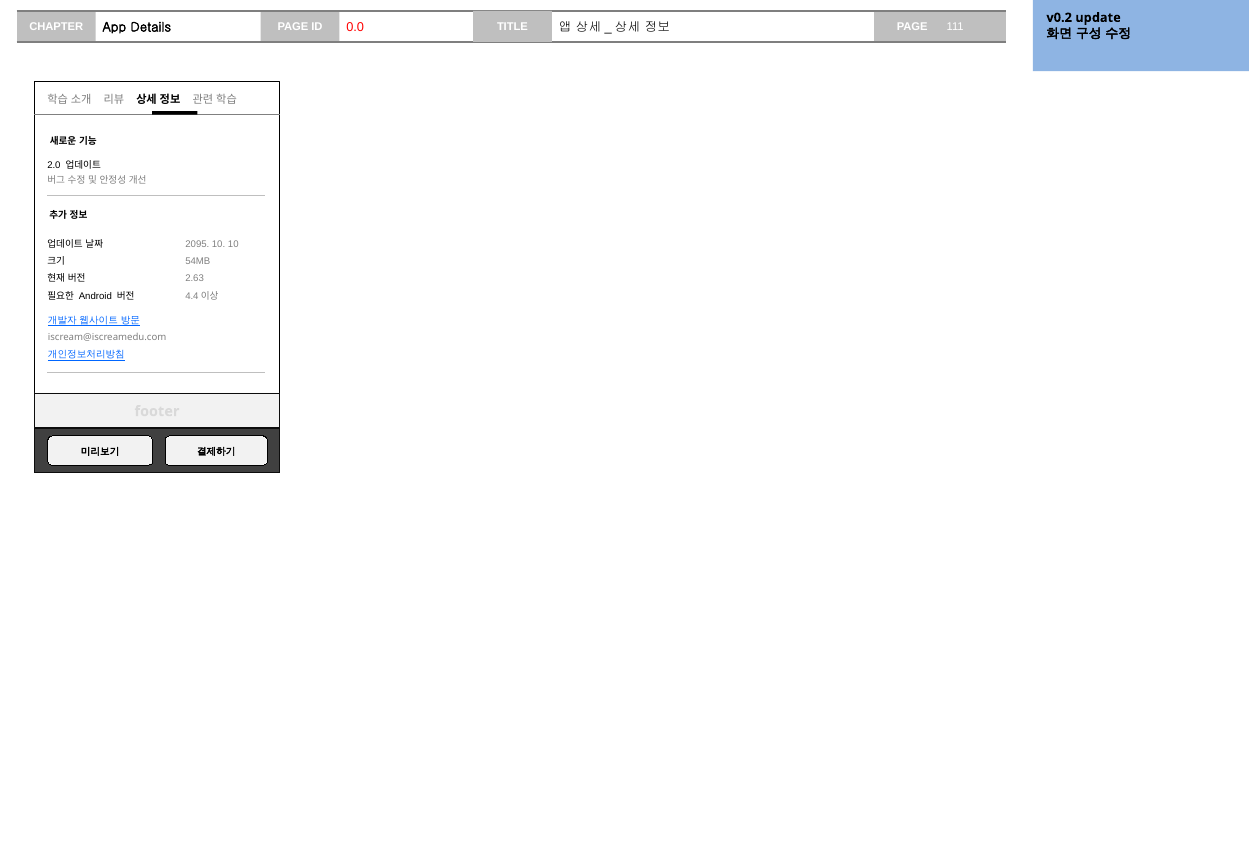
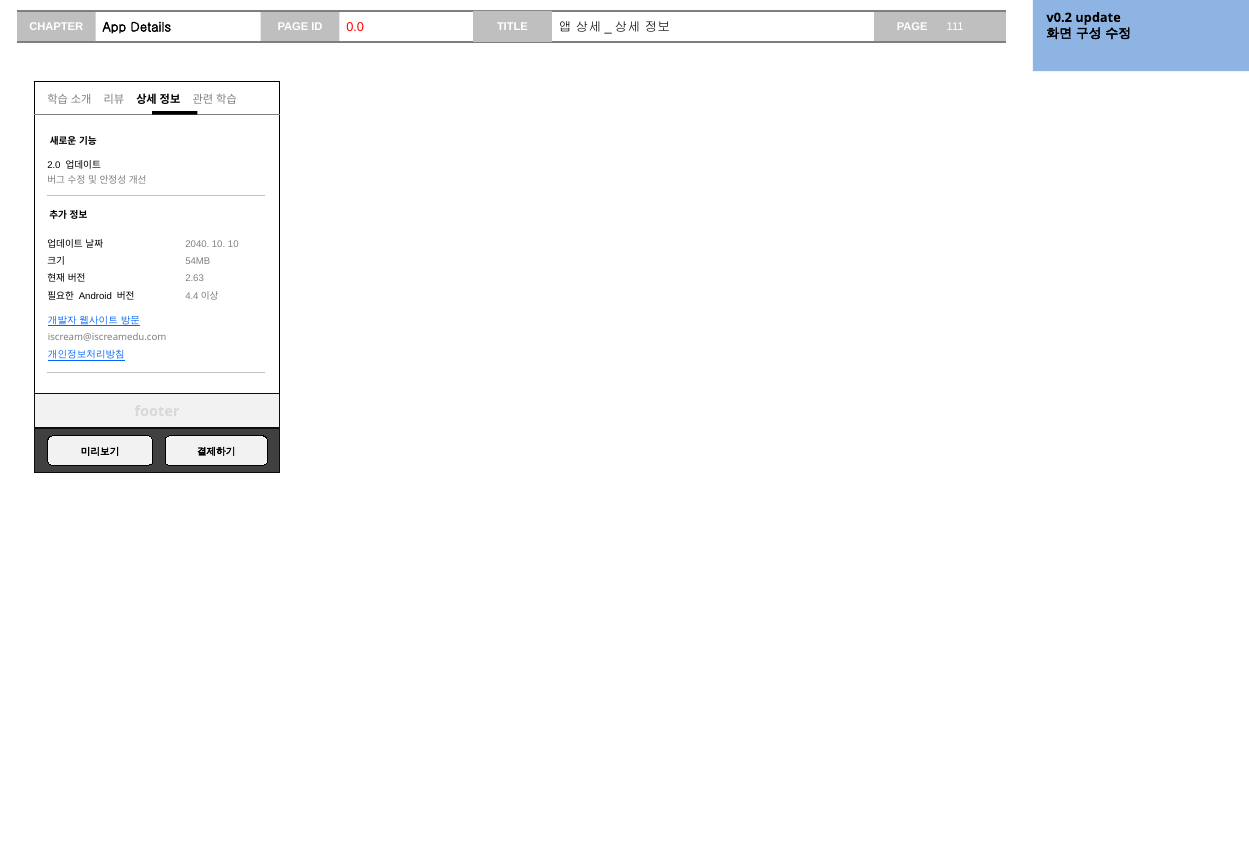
2095: 2095 -> 2040 (197, 244)
